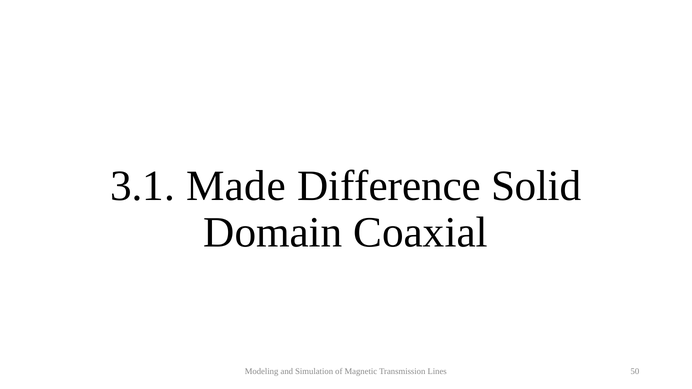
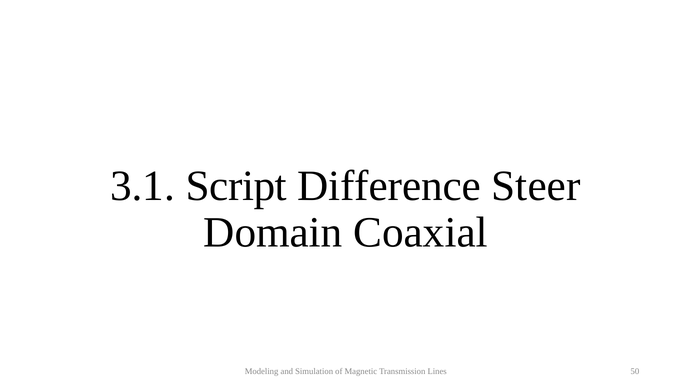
Made: Made -> Script (236, 186)
Solid: Solid -> Steer (536, 186)
